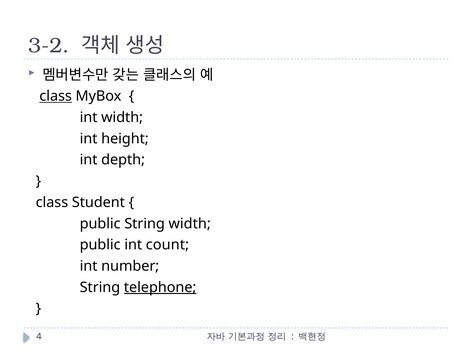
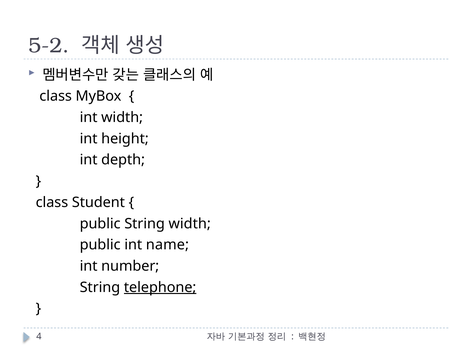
3-2: 3-2 -> 5-2 (49, 46)
class underline: present -> none (56, 96)
count: count -> name (167, 245)
